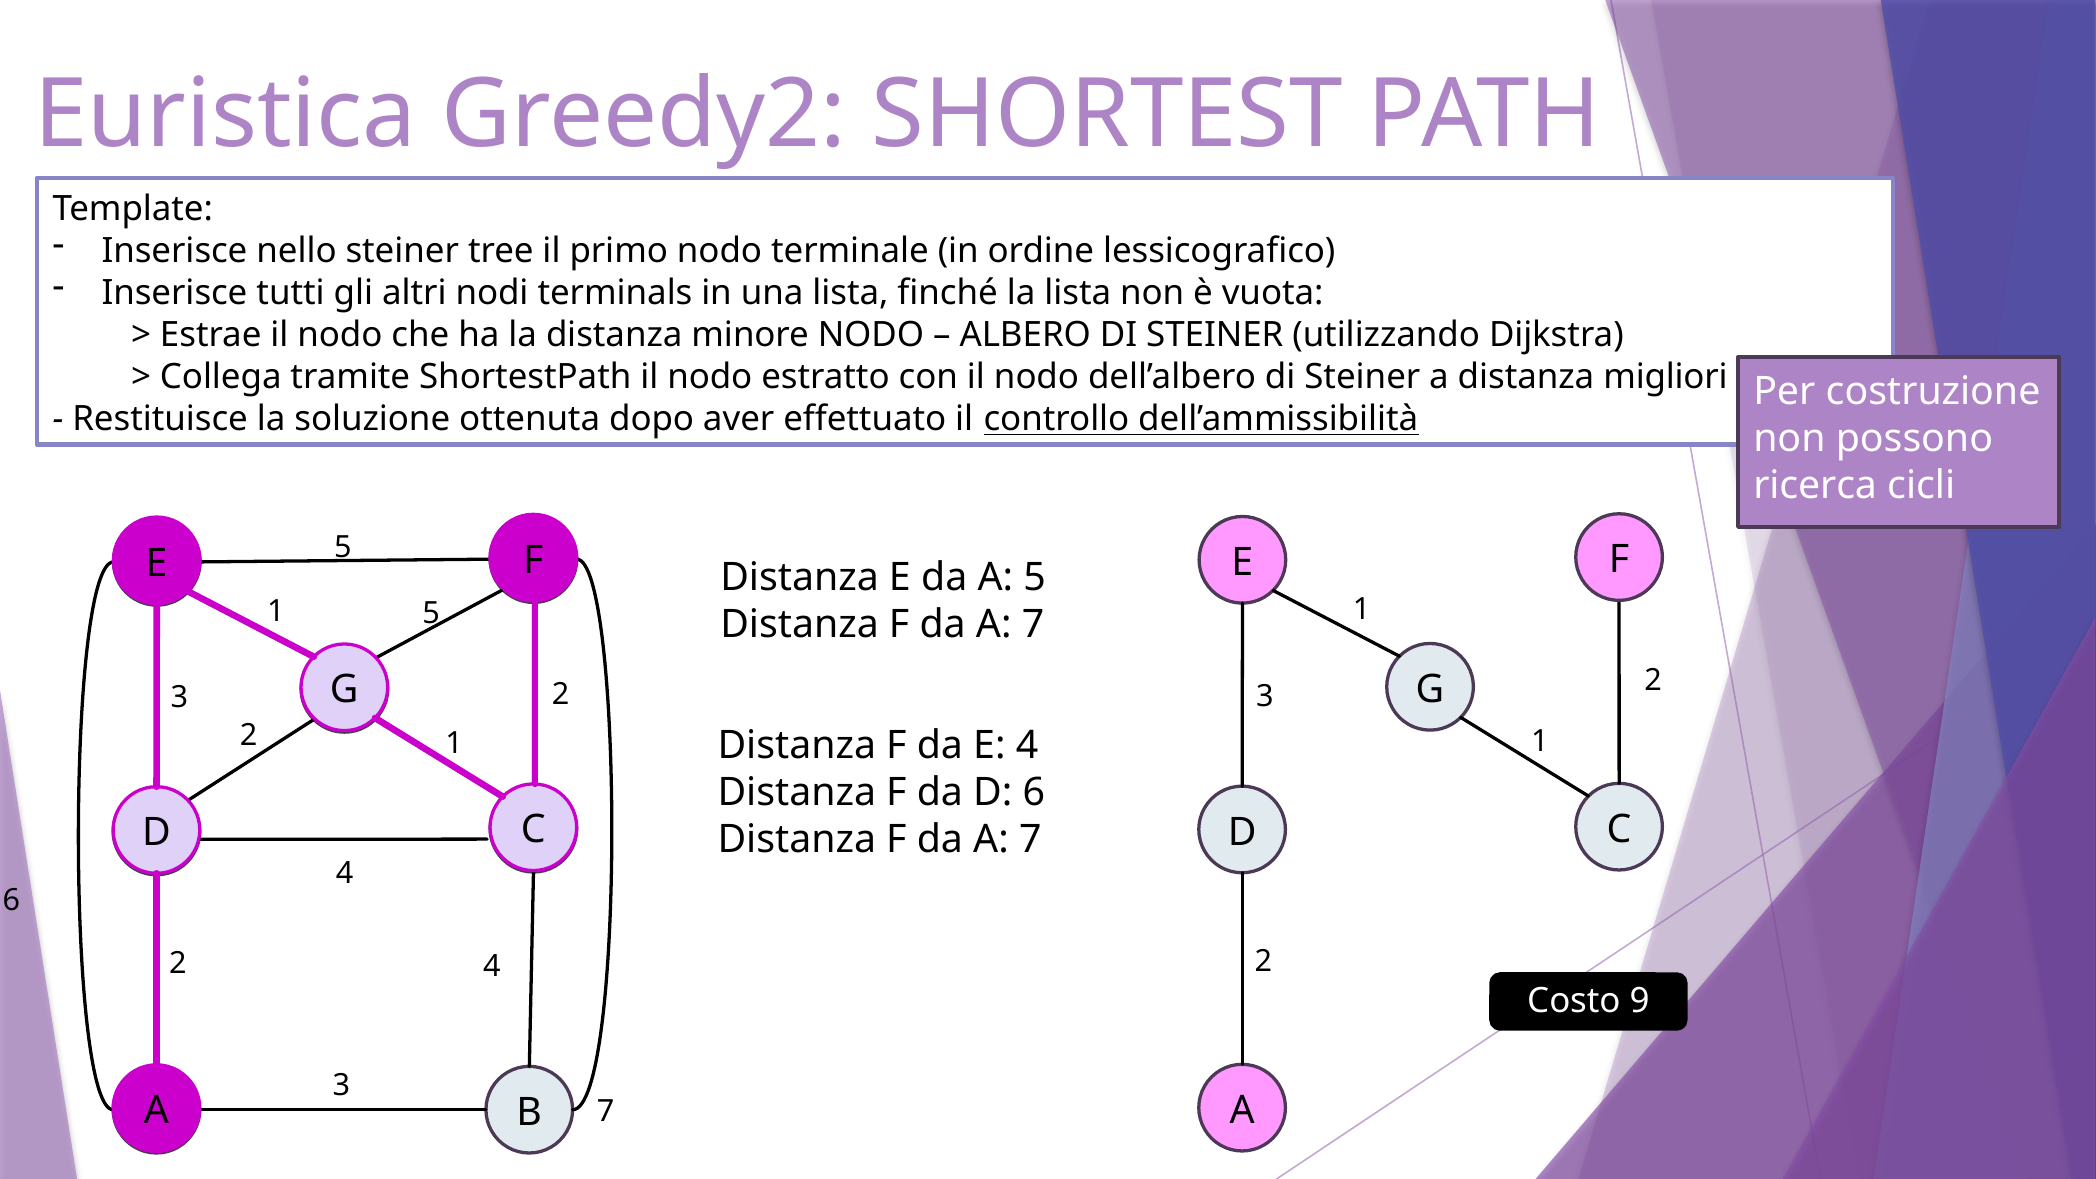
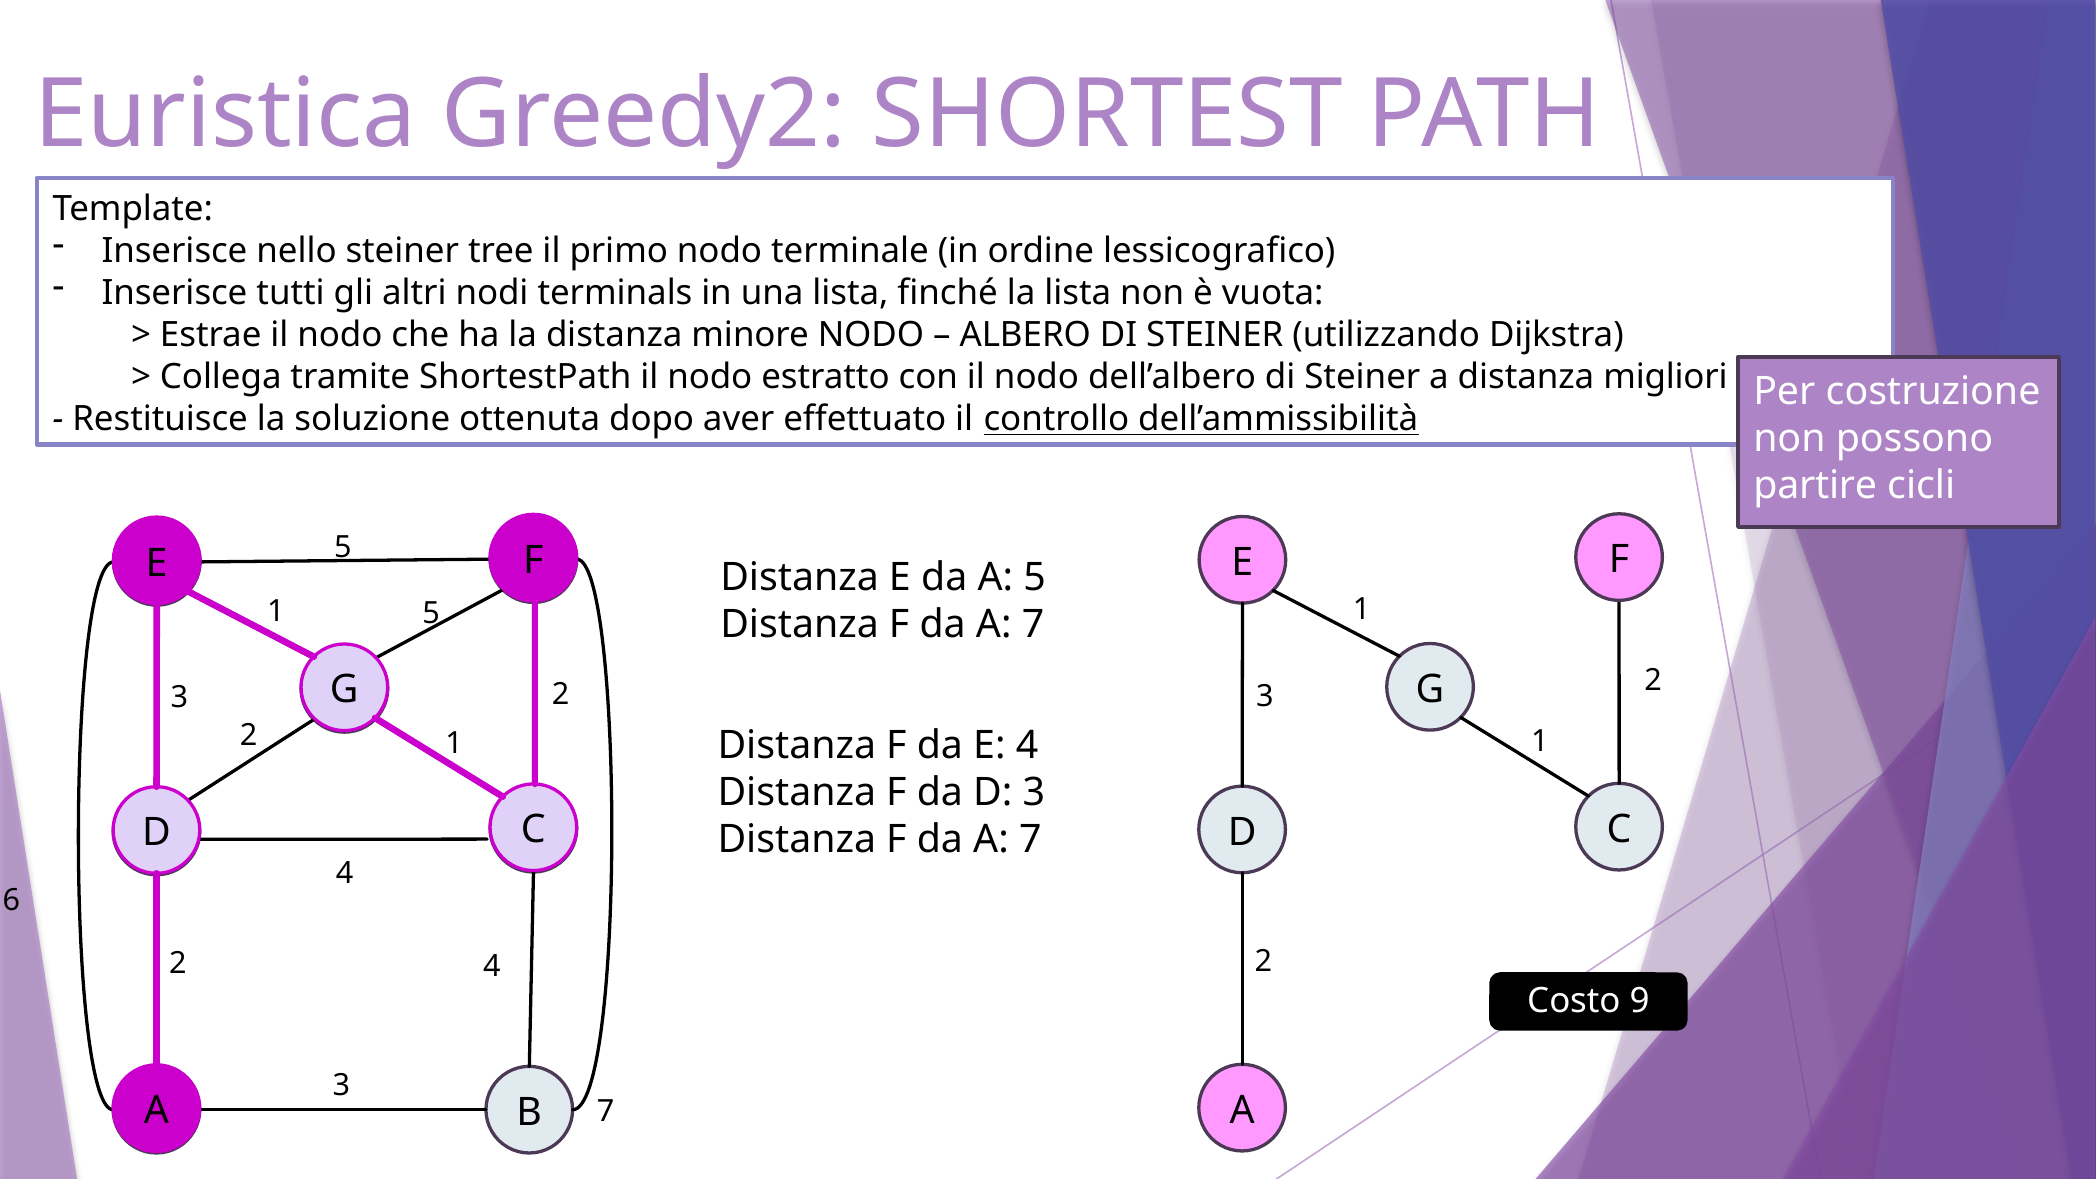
ricerca: ricerca -> partire (1815, 485)
D 6: 6 -> 3 (1034, 793)
